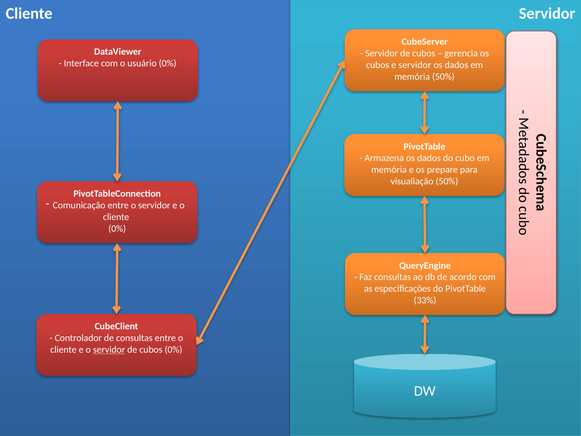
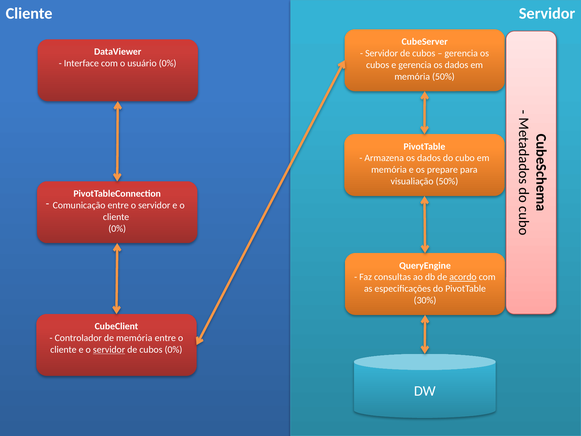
e servidor: servidor -> gerencia (415, 65)
acordo underline: none -> present (463, 277)
33%: 33% -> 30% (425, 300)
de consultas: consultas -> memória (134, 338)
